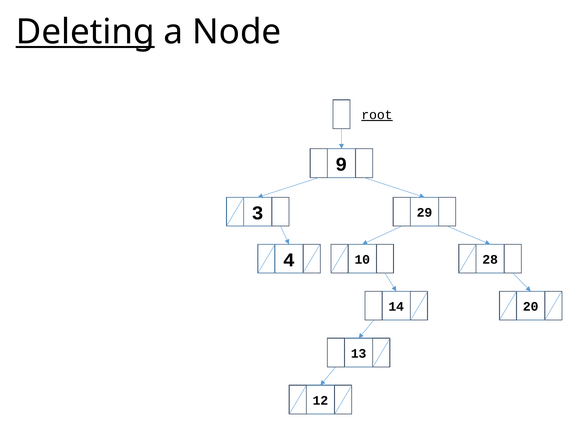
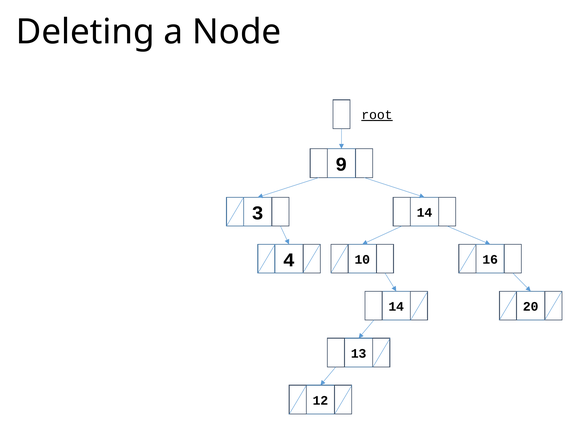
Deleting underline: present -> none (85, 32)
3 29: 29 -> 14 (424, 213)
28: 28 -> 16 (490, 260)
